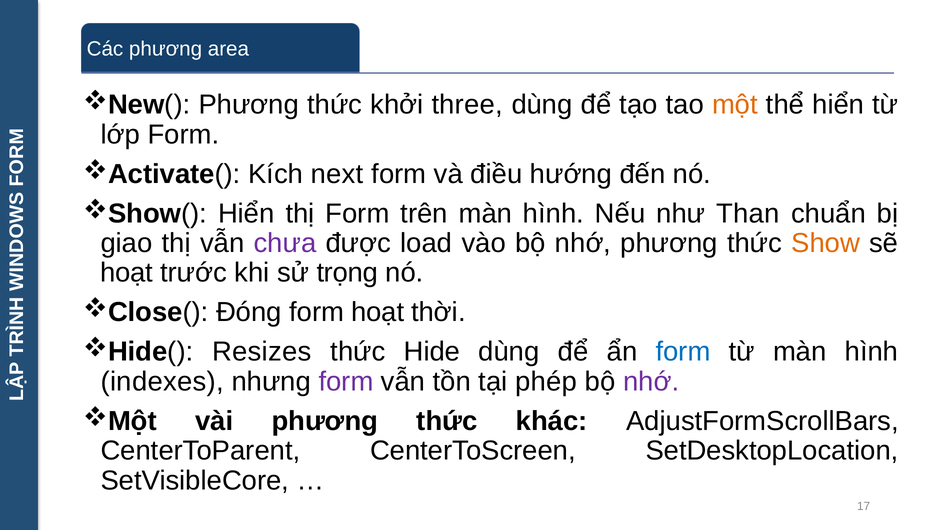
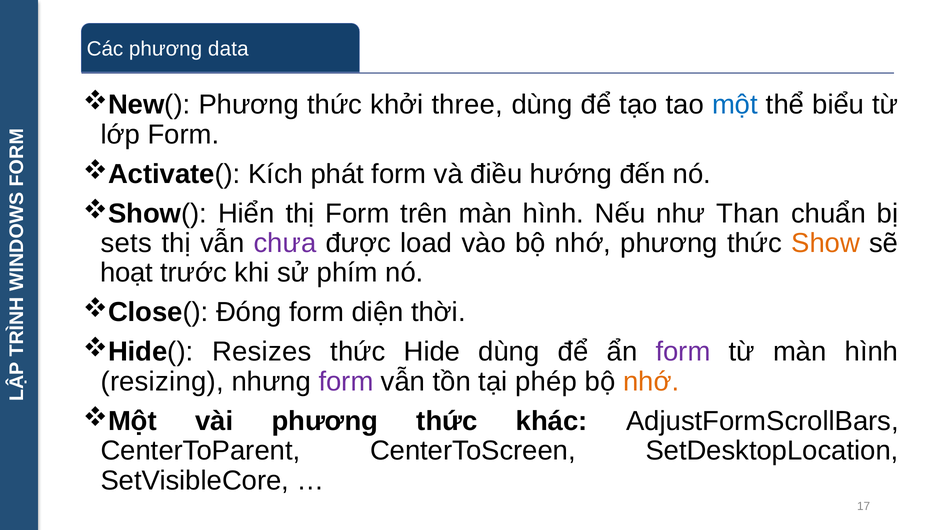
area: area -> data (228, 49)
một colour: orange -> blue (735, 105)
thể hiển: hiển -> biểu (838, 105)
next: next -> phát (337, 174)
giao: giao -> sets (126, 243)
trọng: trọng -> phím (347, 273)
form hoạt: hoạt -> diện (378, 312)
form colour: blue -> purple (683, 352)
indexes: indexes -> resizing (162, 381)
nhớ colour: purple -> orange (651, 381)
